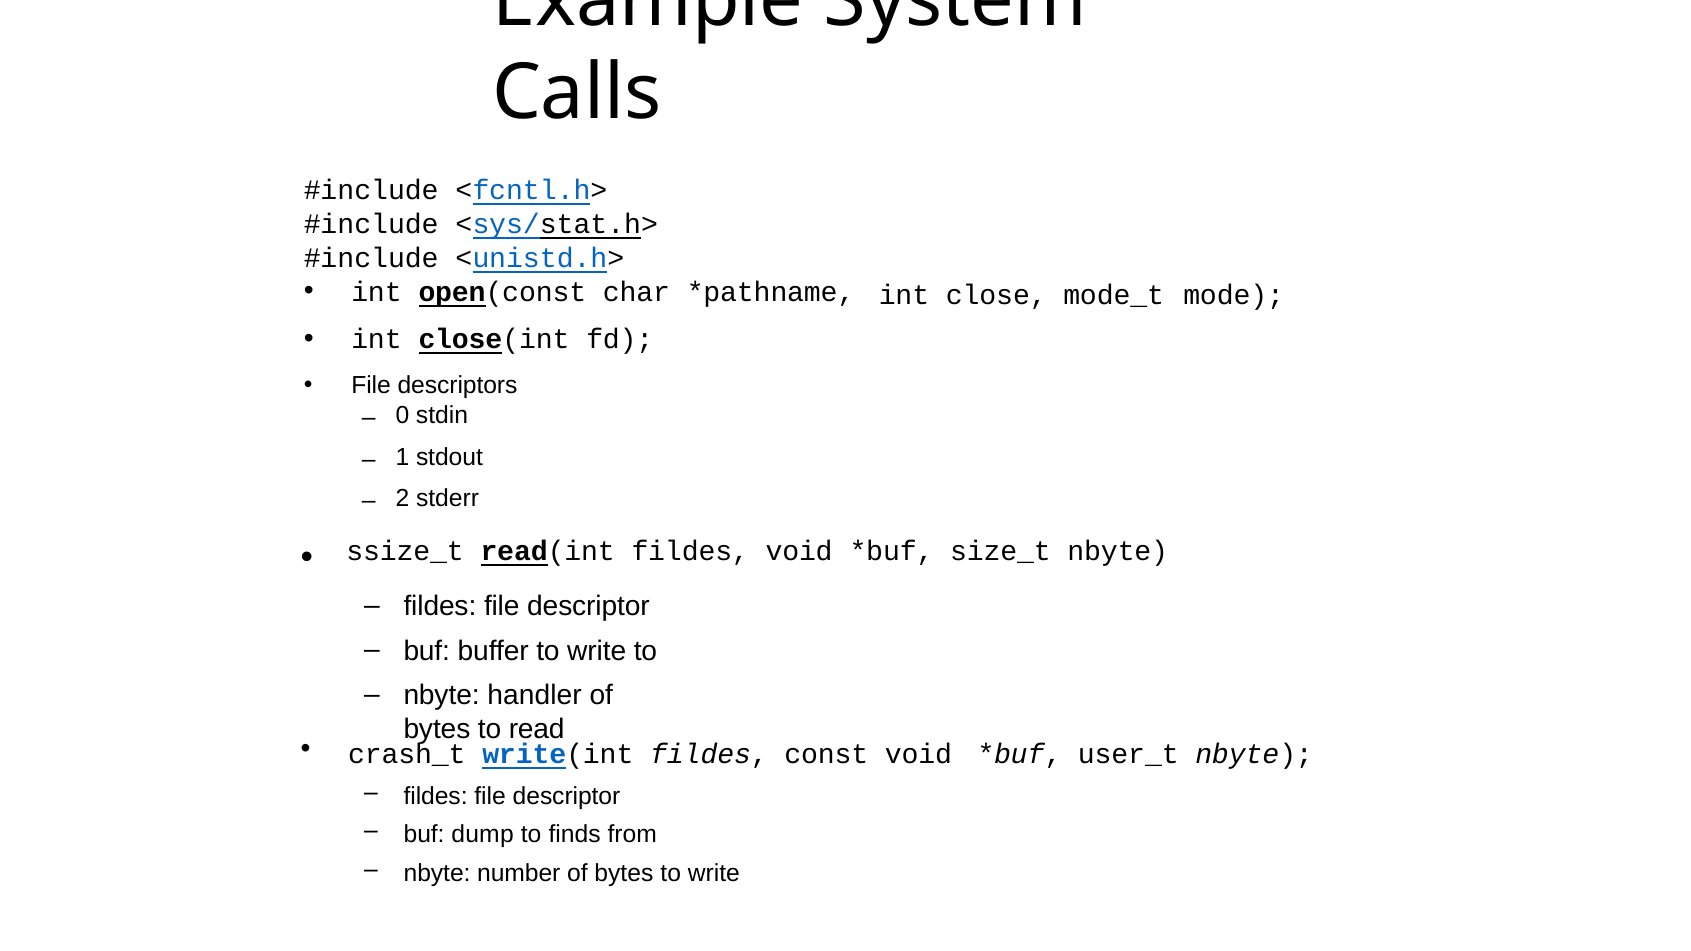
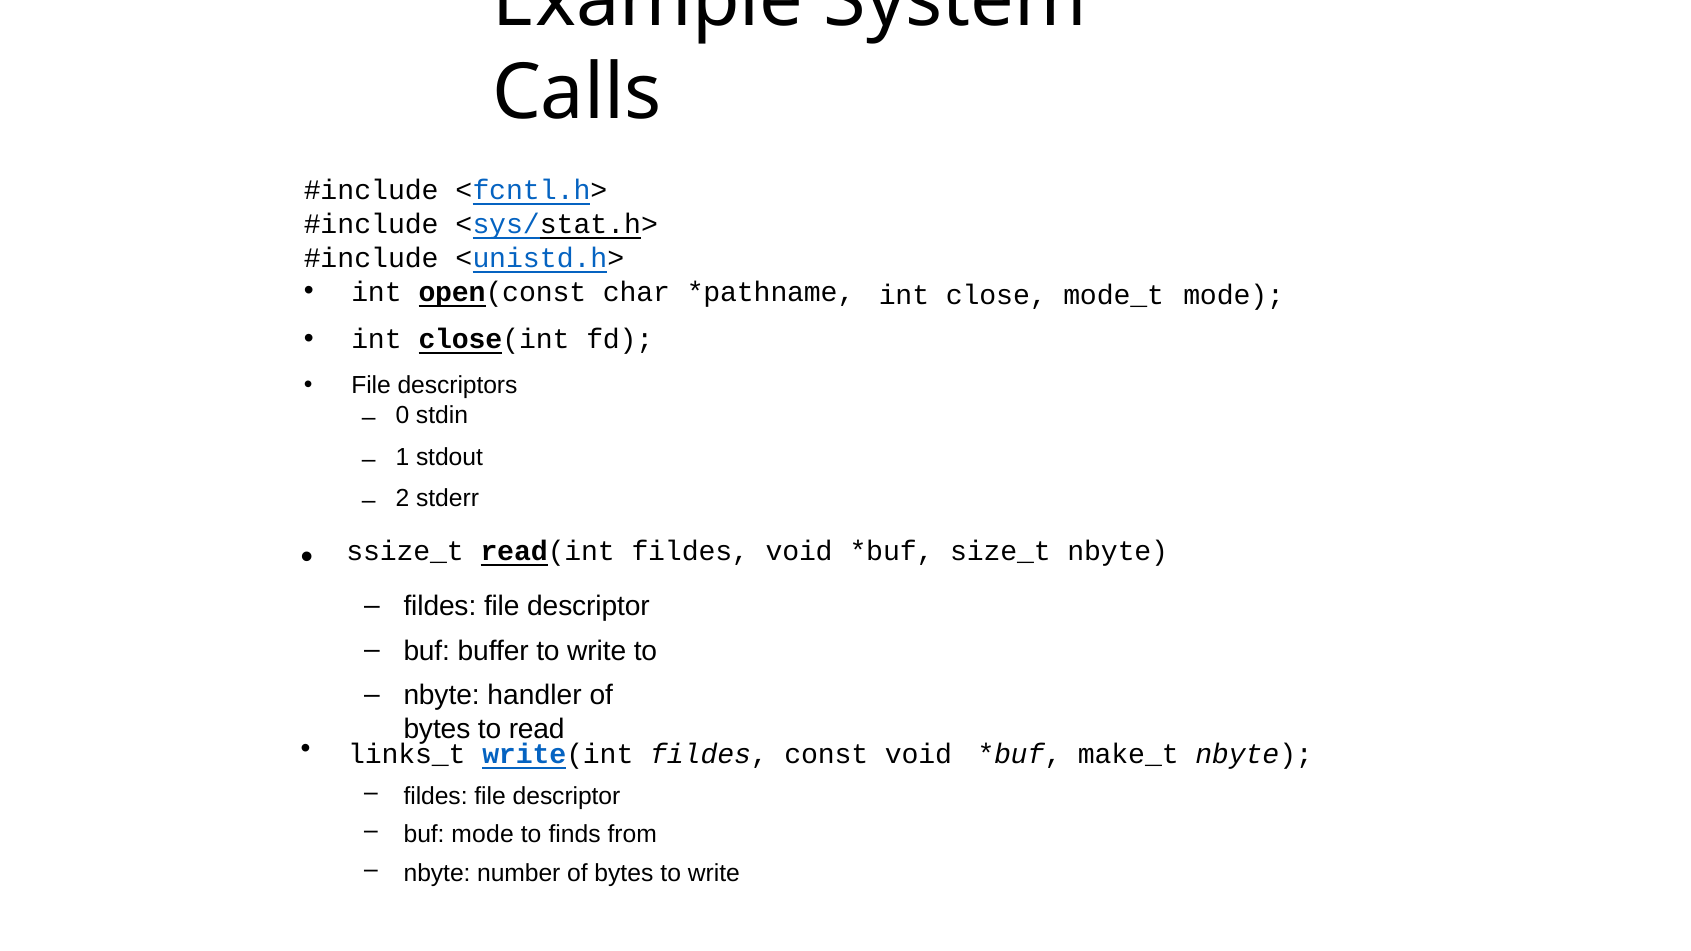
crash_t: crash_t -> links_t (407, 754)
user_t: user_t -> make_t (1128, 754)
buf dump: dump -> mode (483, 835)
